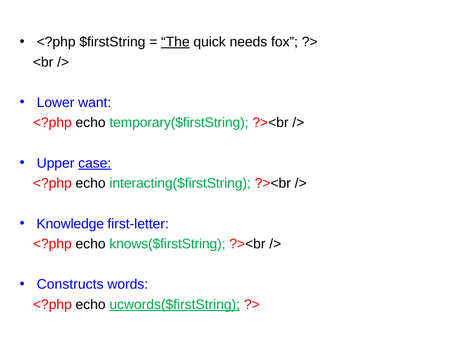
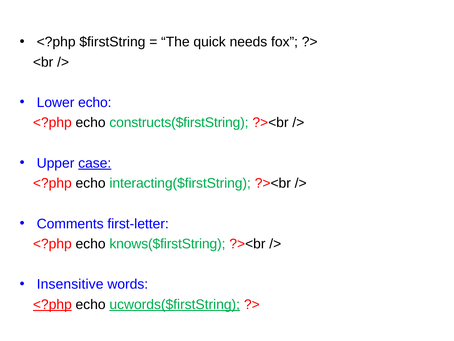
The underline: present -> none (175, 42)
Lower want: want -> echo (95, 102)
temporary($firstString: temporary($firstString -> constructs($firstString (179, 123)
Knowledge: Knowledge -> Comments (70, 223)
Constructs: Constructs -> Insensitive (70, 284)
<?php underline: none -> present (52, 304)
